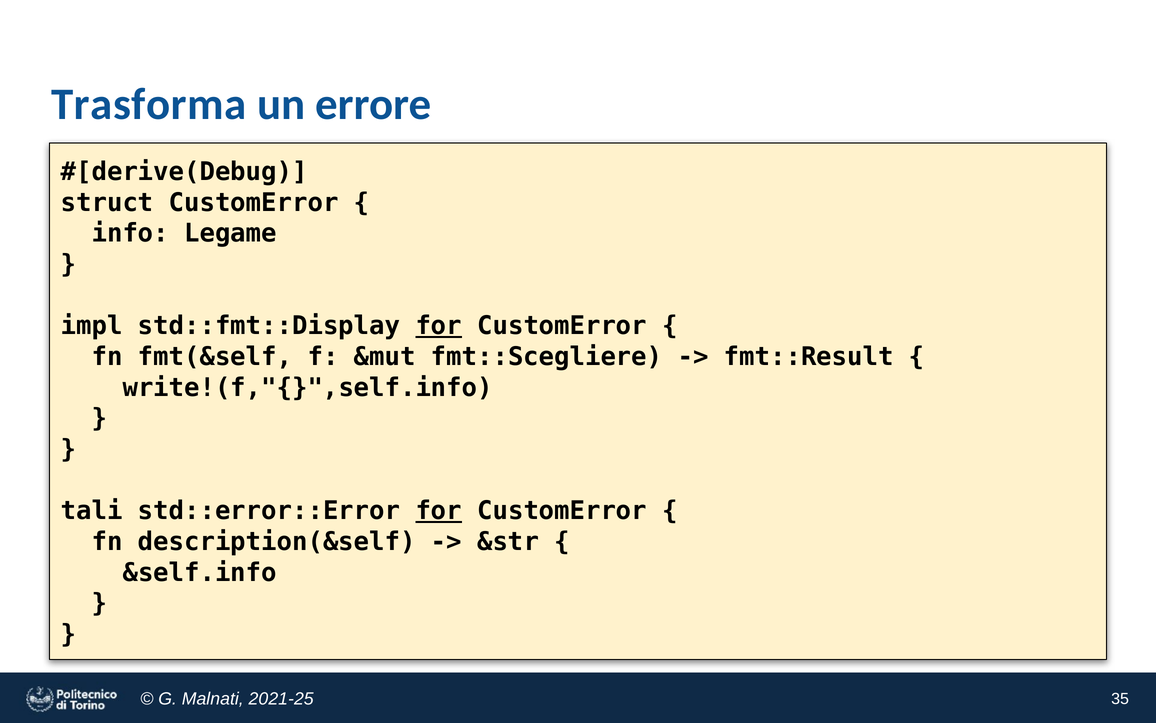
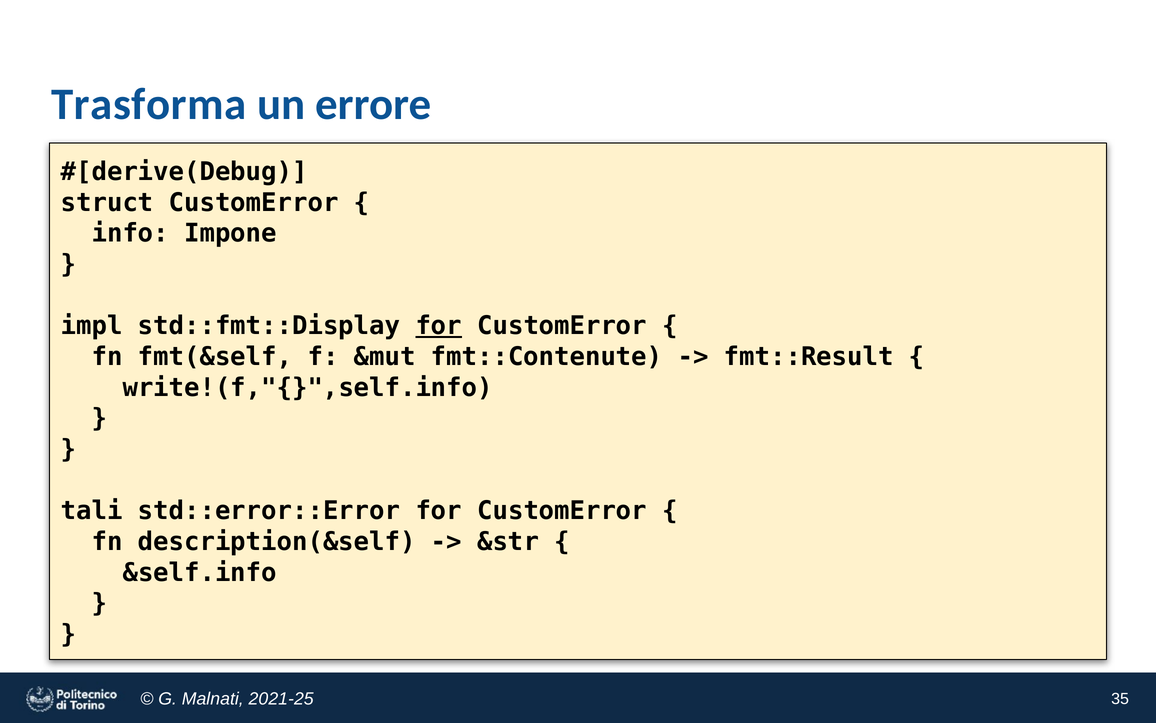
Legame: Legame -> Impone (230, 233)
fmt::Scegliere: fmt::Scegliere -> fmt::Contenute (547, 357)
for underline: present -> none (439, 511)
